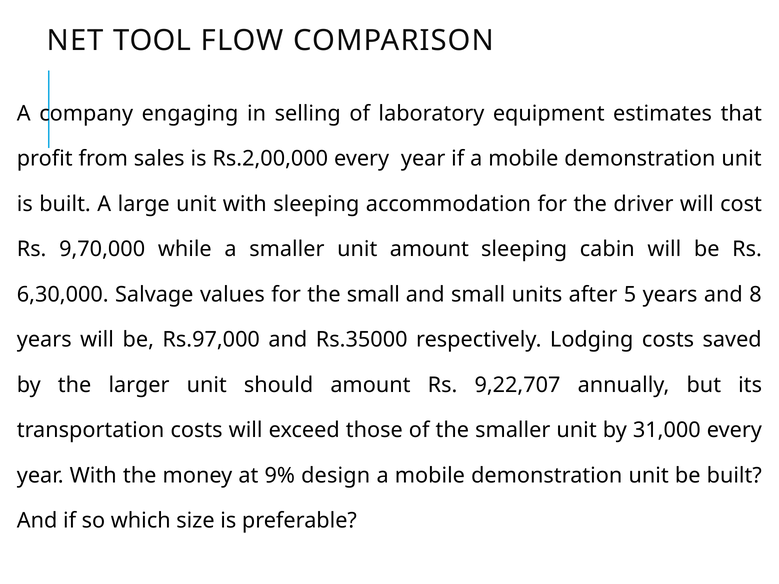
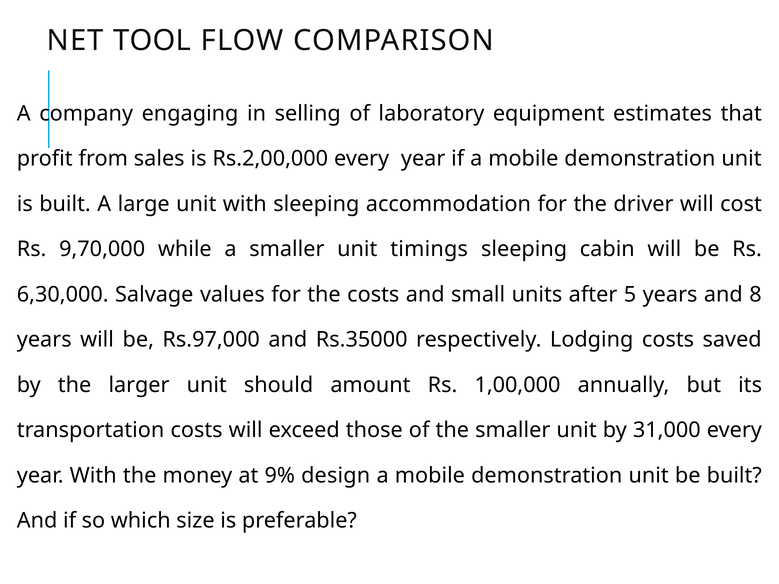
unit amount: amount -> timings (429, 249)
the small: small -> costs (373, 295)
9,22,707: 9,22,707 -> 1,00,000 (517, 385)
